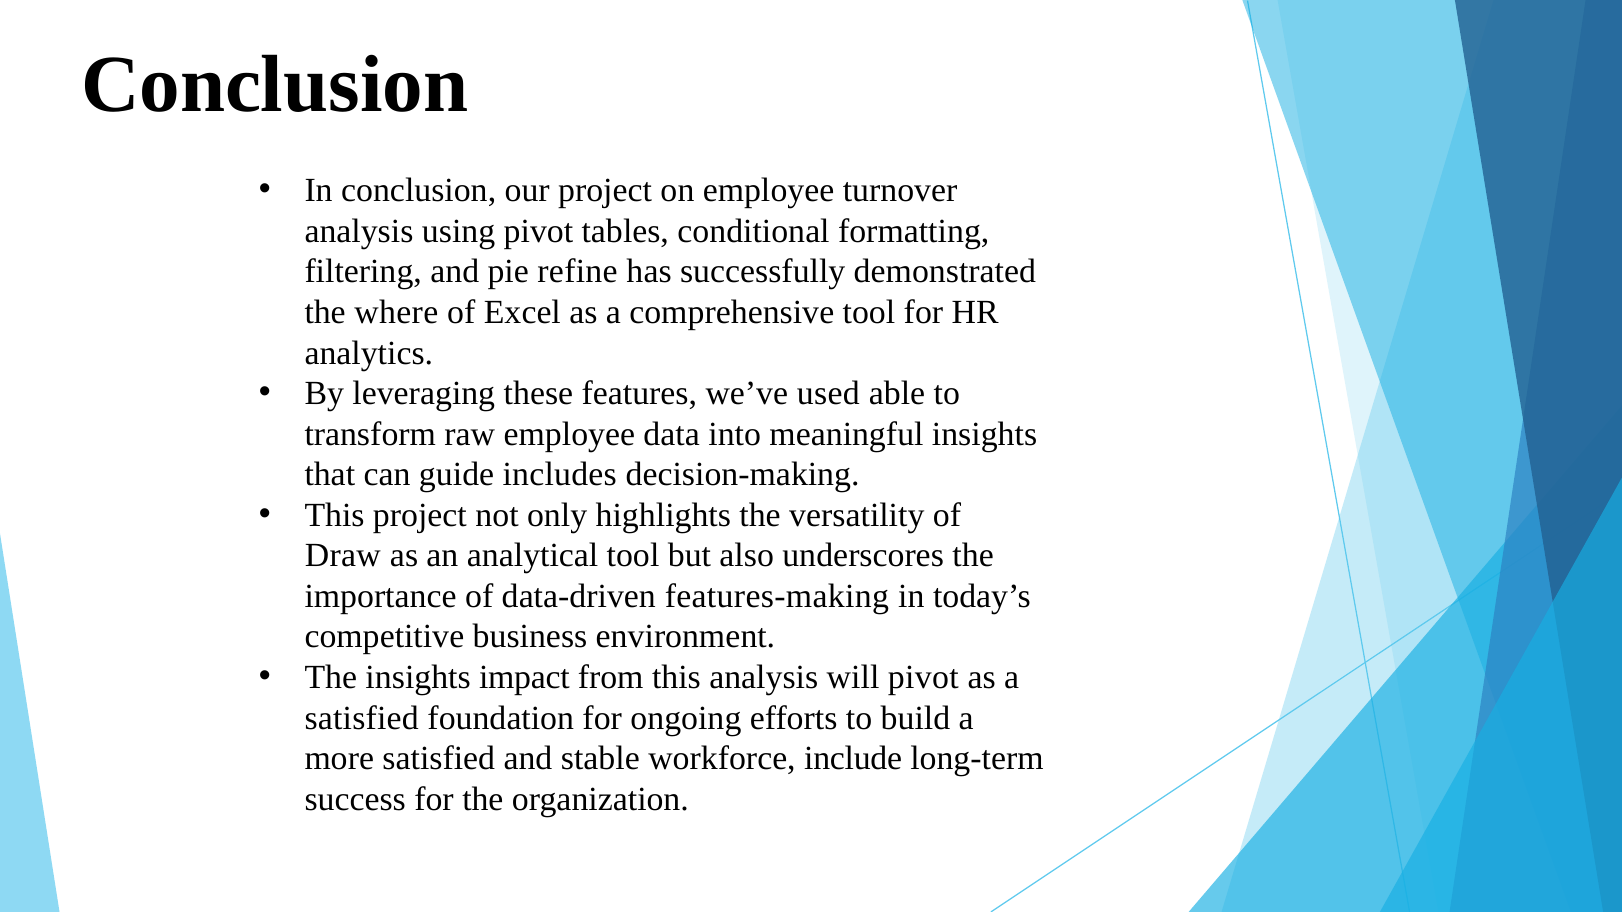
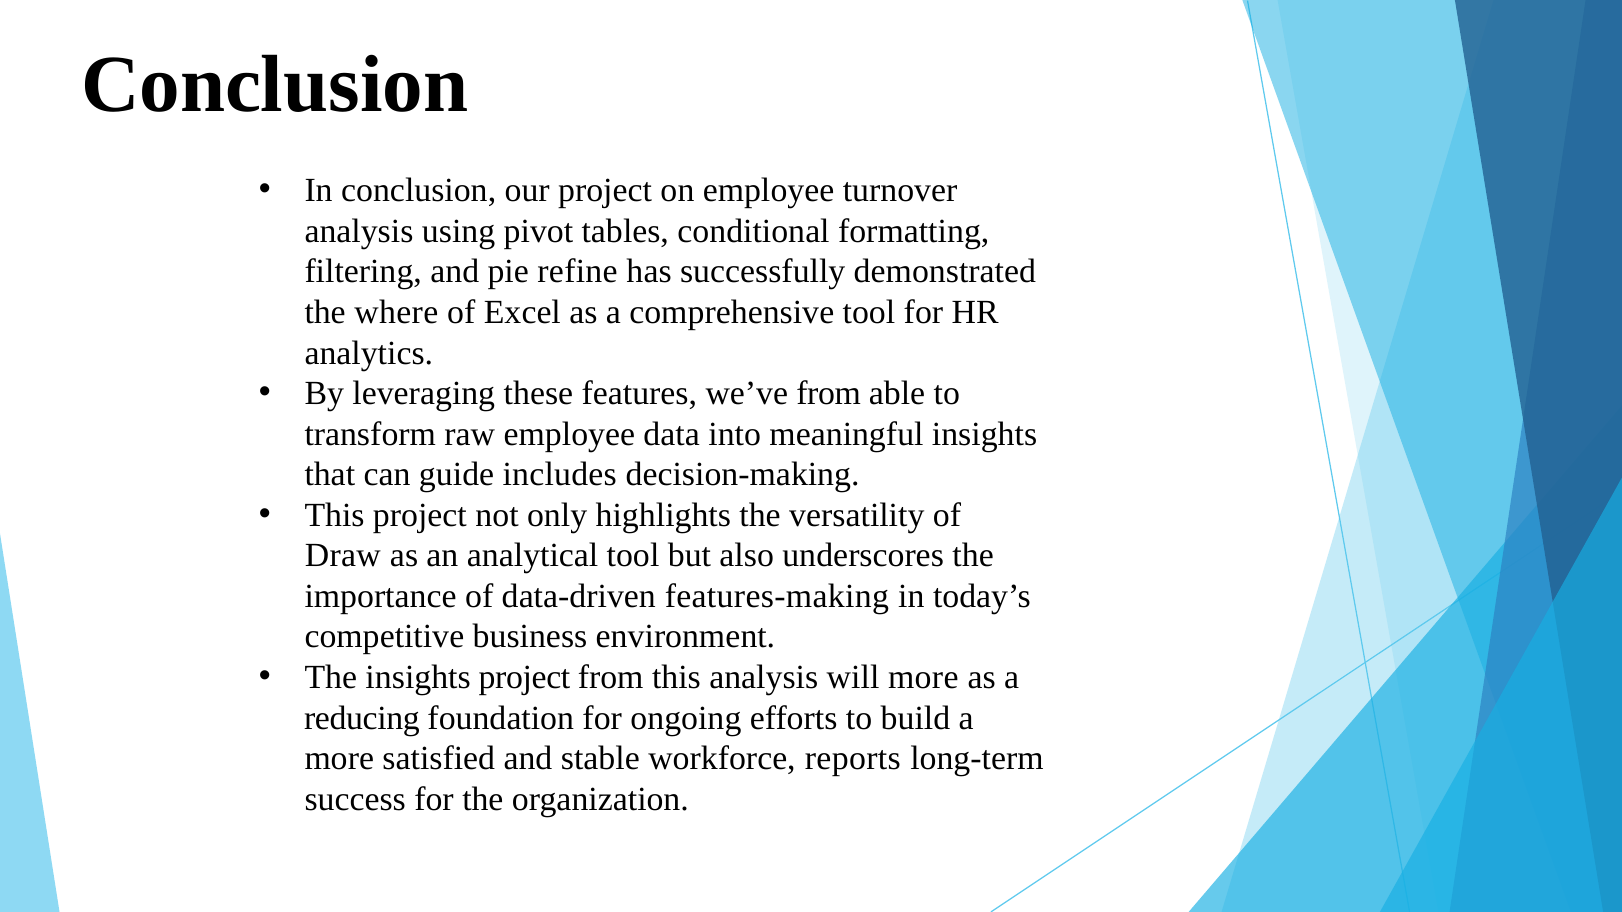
we’ve used: used -> from (829, 394)
insights impact: impact -> project (524, 678)
will pivot: pivot -> more (923, 678)
satisfied: satisfied -> reducing (362, 718)
include: include -> reports (853, 759)
